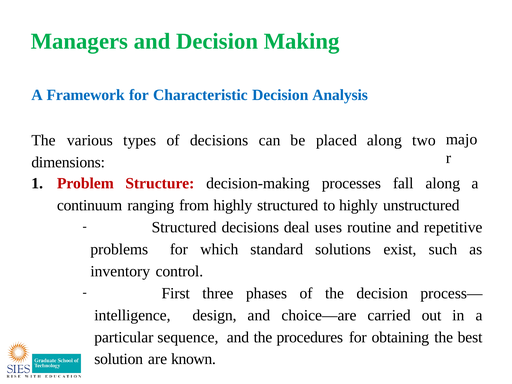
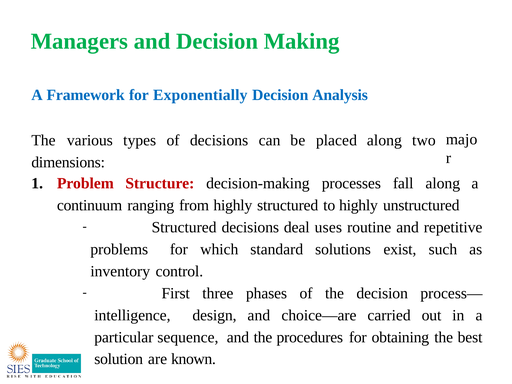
Characteristic: Characteristic -> Exponentially (200, 95)
